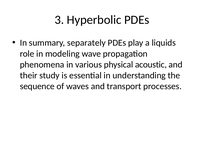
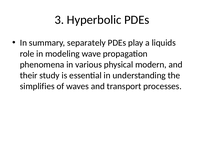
acoustic: acoustic -> modern (151, 65)
sequence: sequence -> simplifies (37, 86)
